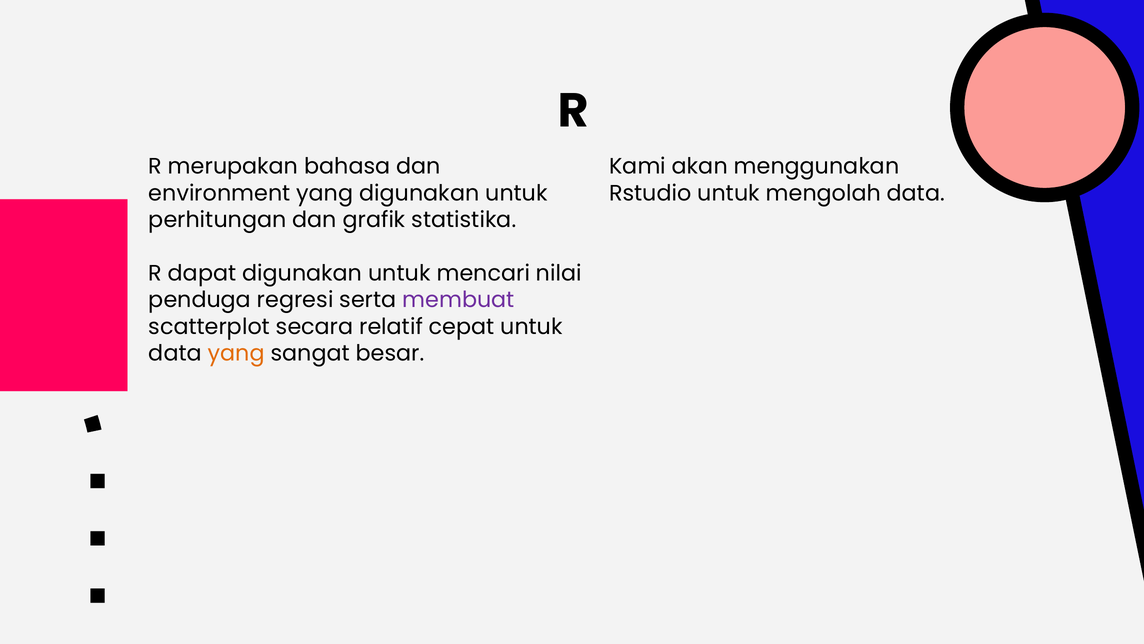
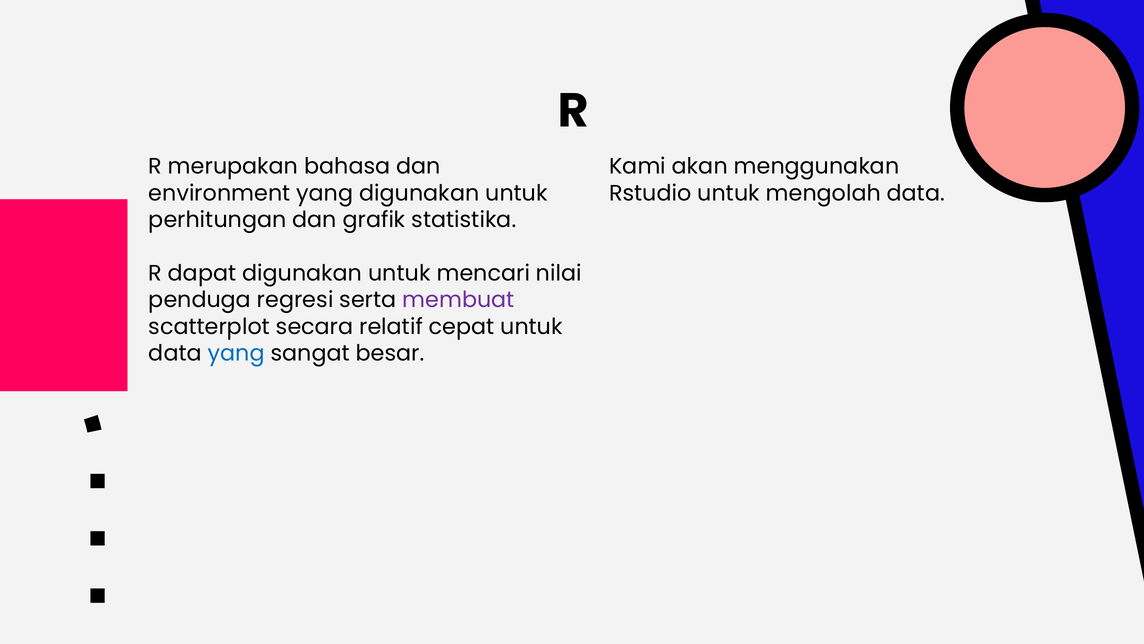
yang colour: orange -> blue (236, 353)
